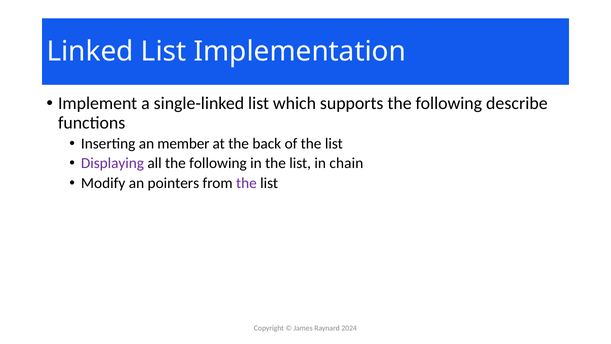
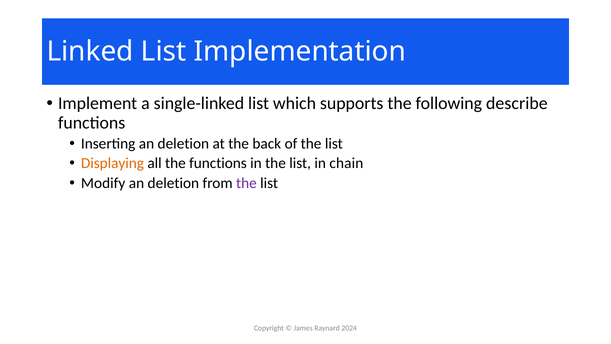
Inserting an member: member -> deletion (183, 144)
Displaying colour: purple -> orange (112, 163)
all the following: following -> functions (218, 163)
pointers: pointers -> deletion (173, 183)
